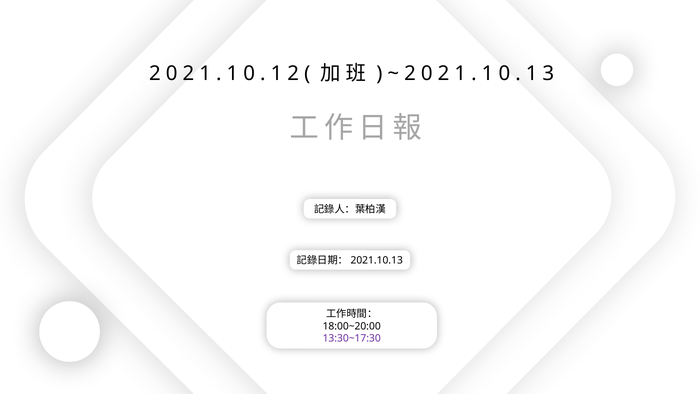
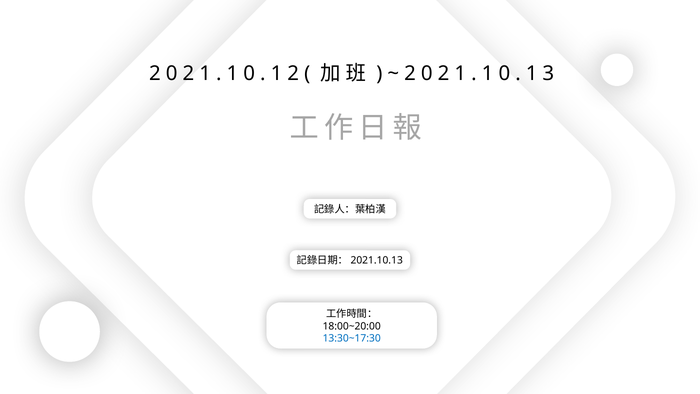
13:30~17:30 colour: purple -> blue (352, 338)
